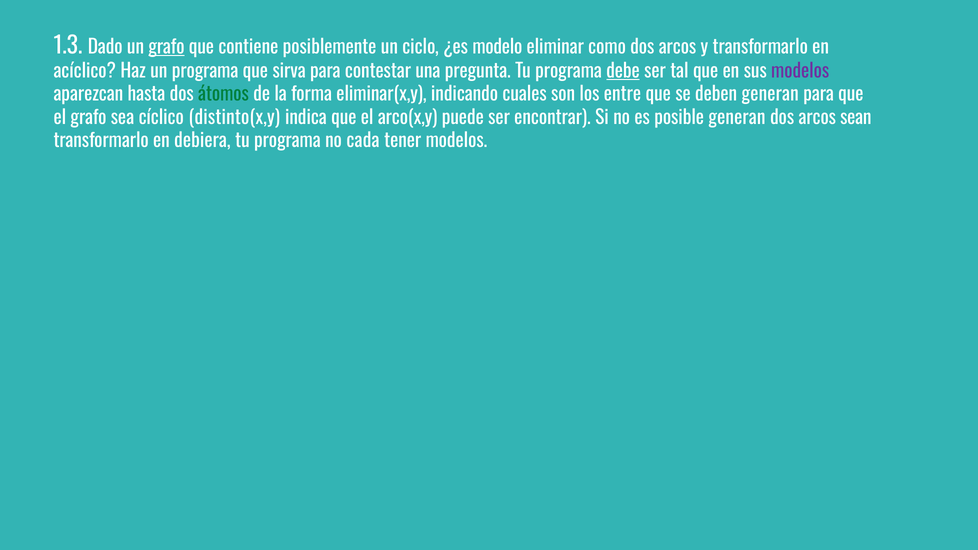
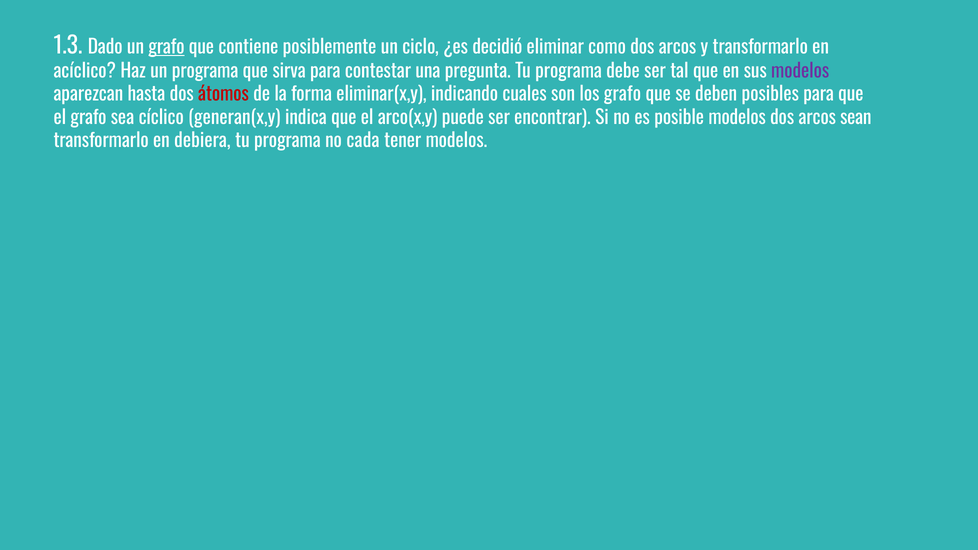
modelo: modelo -> decidió (497, 47)
debe underline: present -> none (623, 71)
átomos colour: green -> red (223, 95)
los entre: entre -> grafo (622, 95)
deben generan: generan -> posibles (770, 95)
distinto(x,y: distinto(x,y -> generan(x,y (234, 118)
posible generan: generan -> modelos (737, 118)
